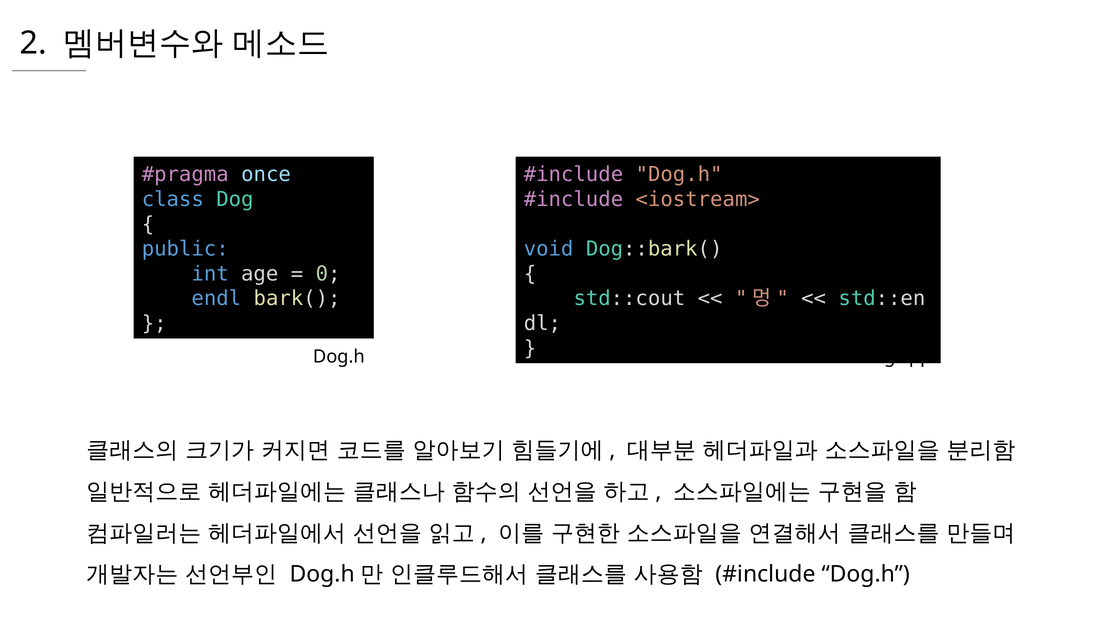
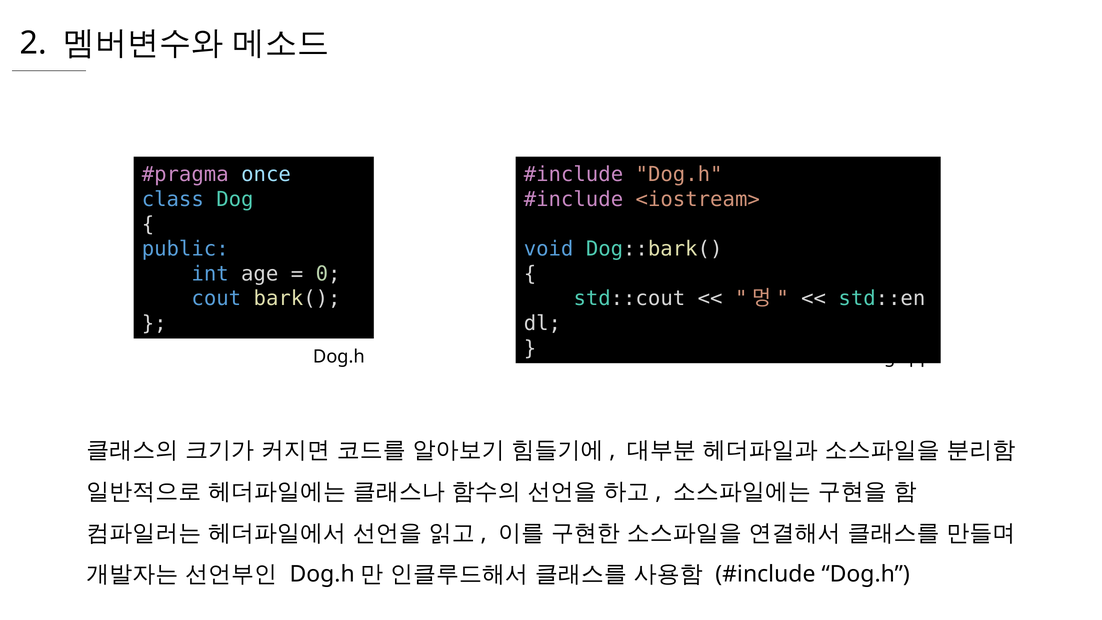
endl: endl -> cout (216, 299)
